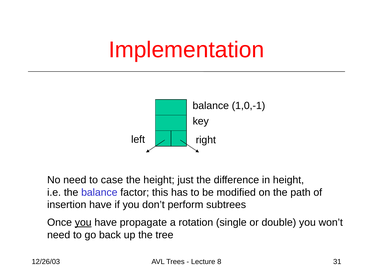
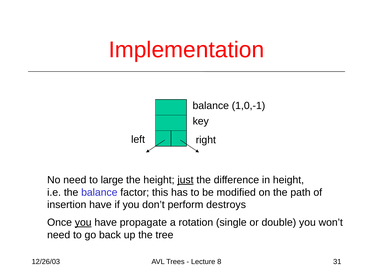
case: case -> large (112, 180)
just underline: none -> present (185, 180)
subtrees: subtrees -> destroys (226, 205)
